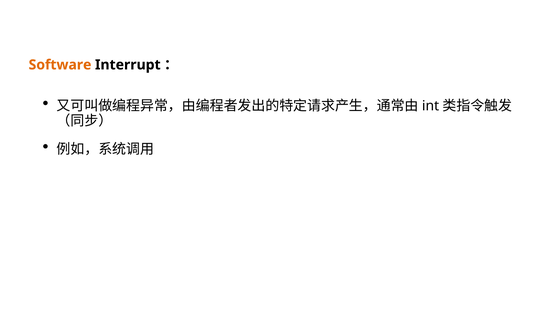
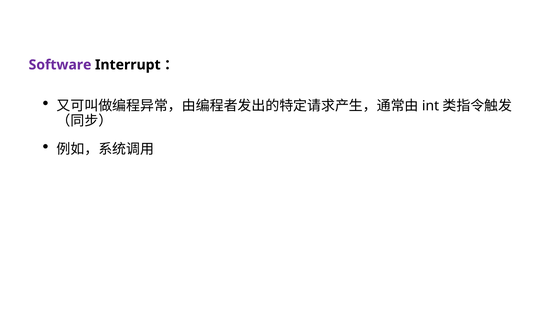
Software colour: orange -> purple (60, 65)
